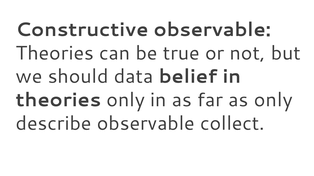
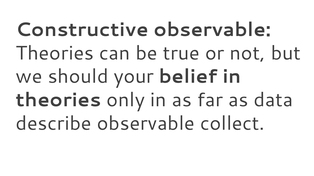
data: data -> your (134, 77)
as only: only -> data (273, 100)
